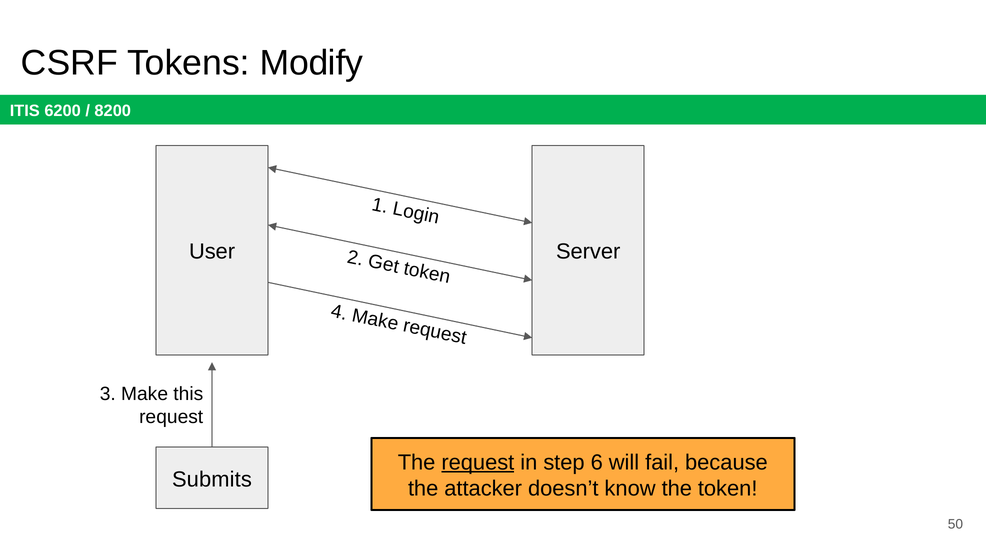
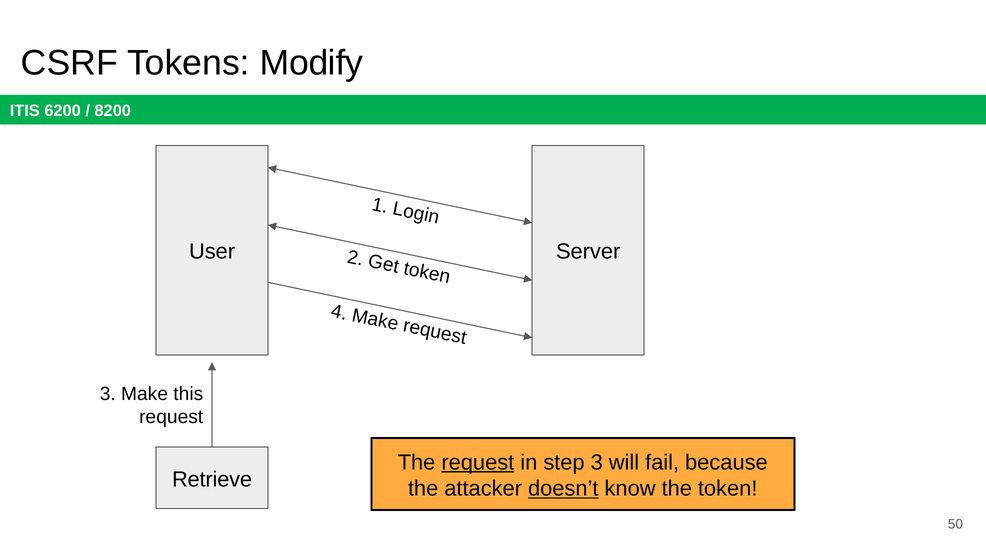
step 6: 6 -> 3 (597, 463)
Submits: Submits -> Retrieve (212, 480)
doesn’t underline: none -> present (563, 489)
